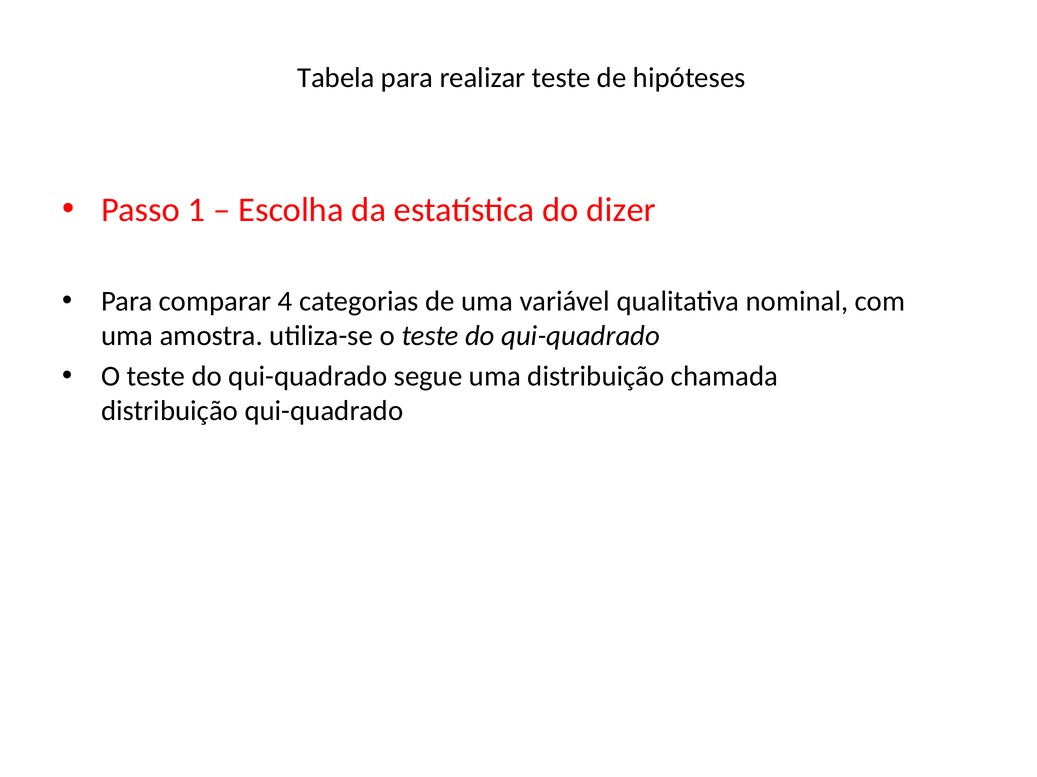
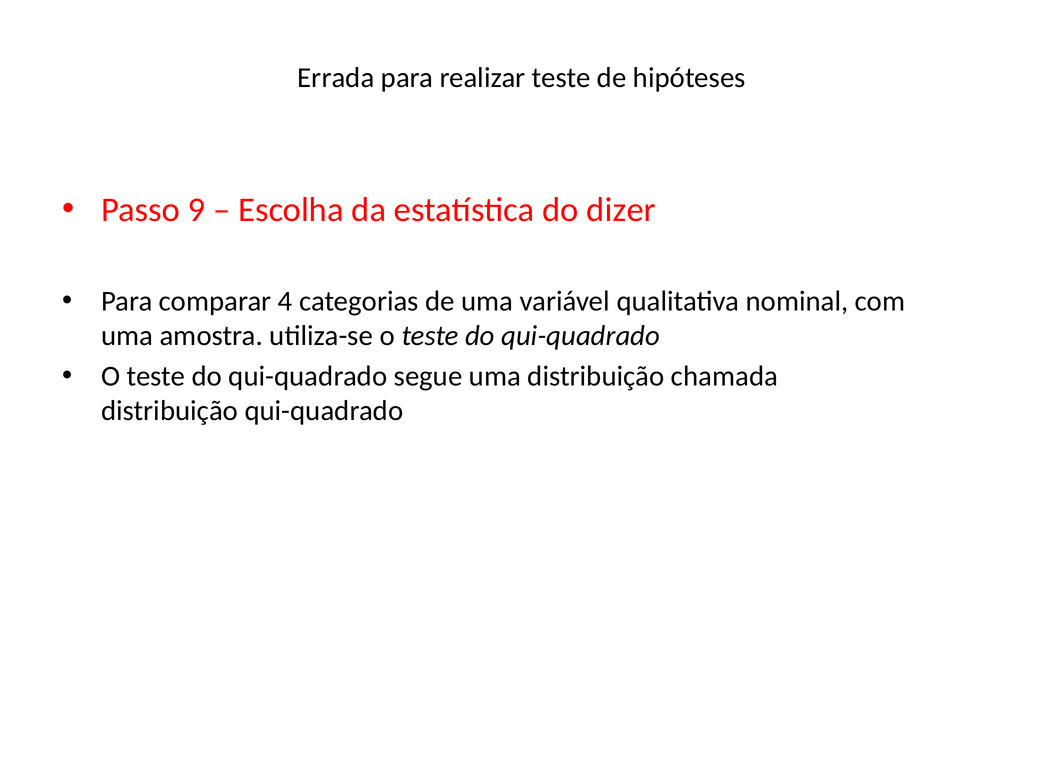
Tabela: Tabela -> Errada (336, 78)
1: 1 -> 9 (196, 210)
